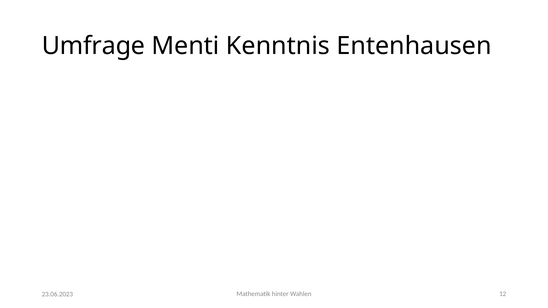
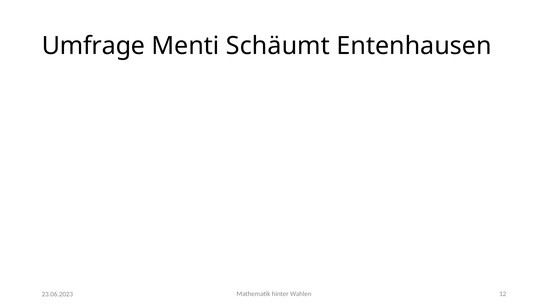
Kenntnis: Kenntnis -> Schäumt (278, 46)
